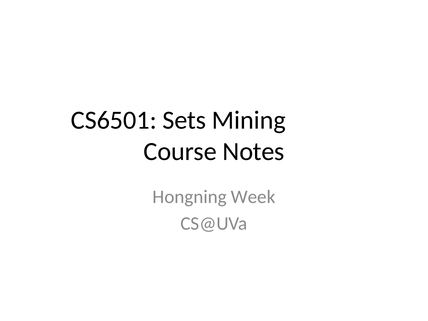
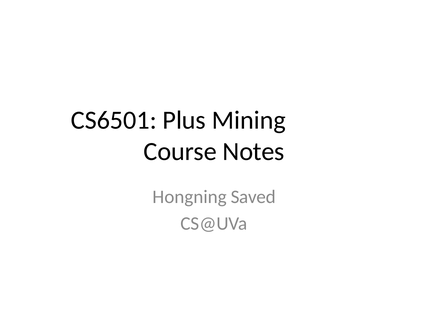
Sets: Sets -> Plus (184, 120)
Week: Week -> Saved (253, 197)
